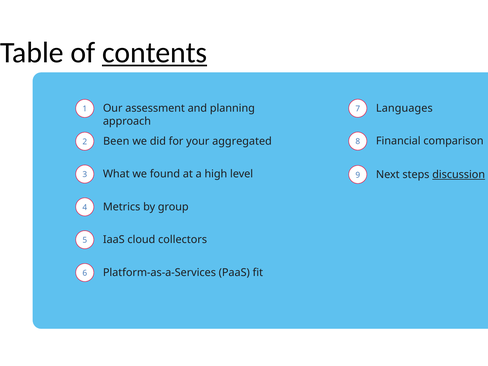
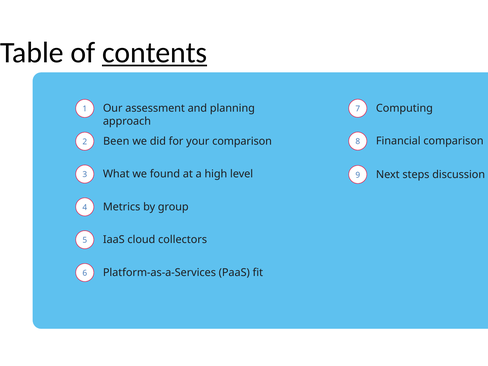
Languages: Languages -> Computing (404, 108)
your aggregated: aggregated -> comparison (242, 141)
discussion underline: present -> none (459, 175)
